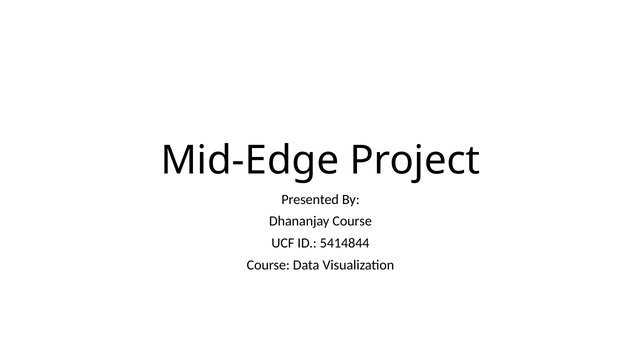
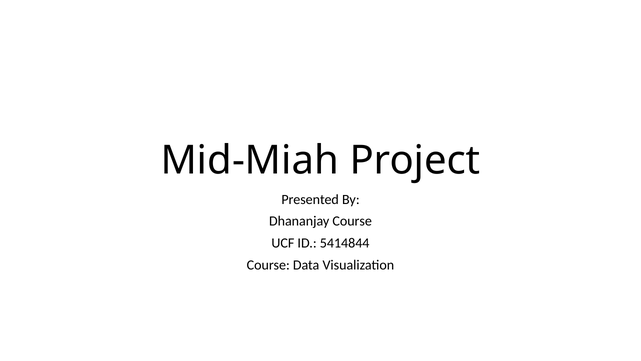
Mid-Edge: Mid-Edge -> Mid-Miah (250, 160)
